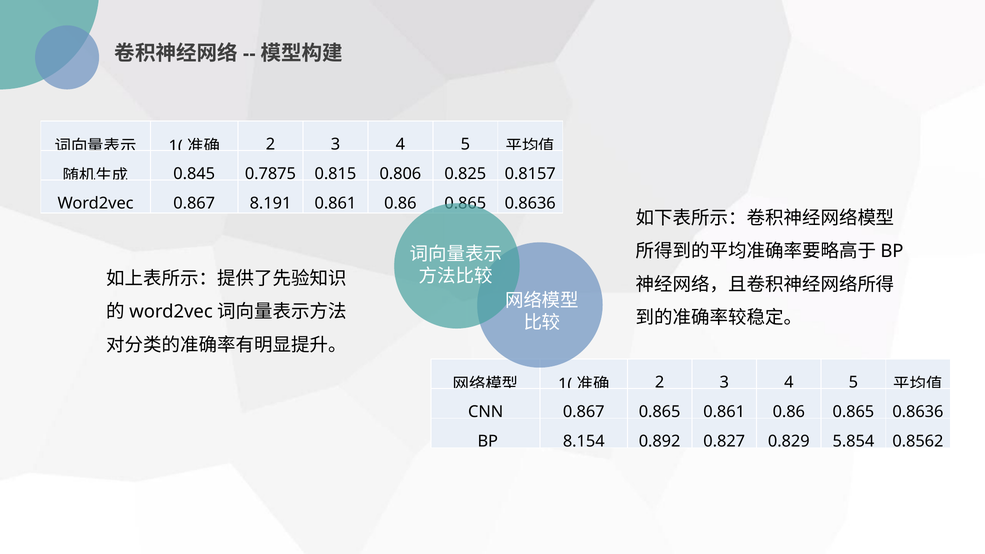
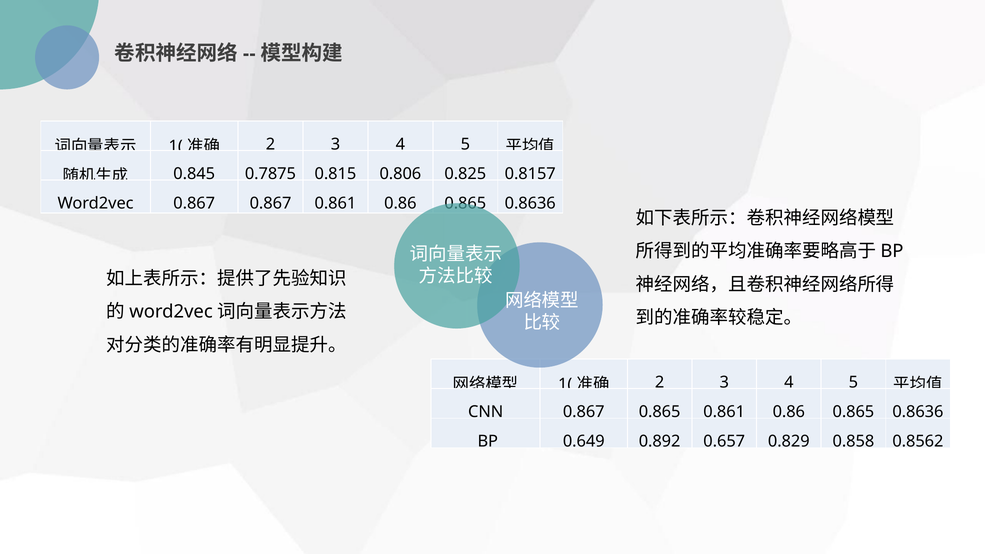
0.867 8.191: 8.191 -> 0.867 (271, 203)
8.154: 8.154 -> 0.649 (584, 441)
0.827: 0.827 -> 0.657 (724, 441)
5.854: 5.854 -> 0.858 (853, 441)
